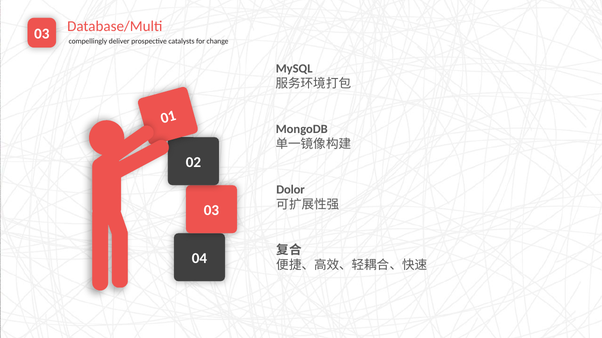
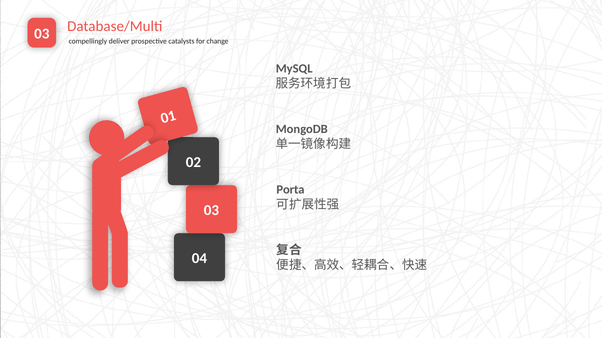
Dolor: Dolor -> Porta (291, 190)
